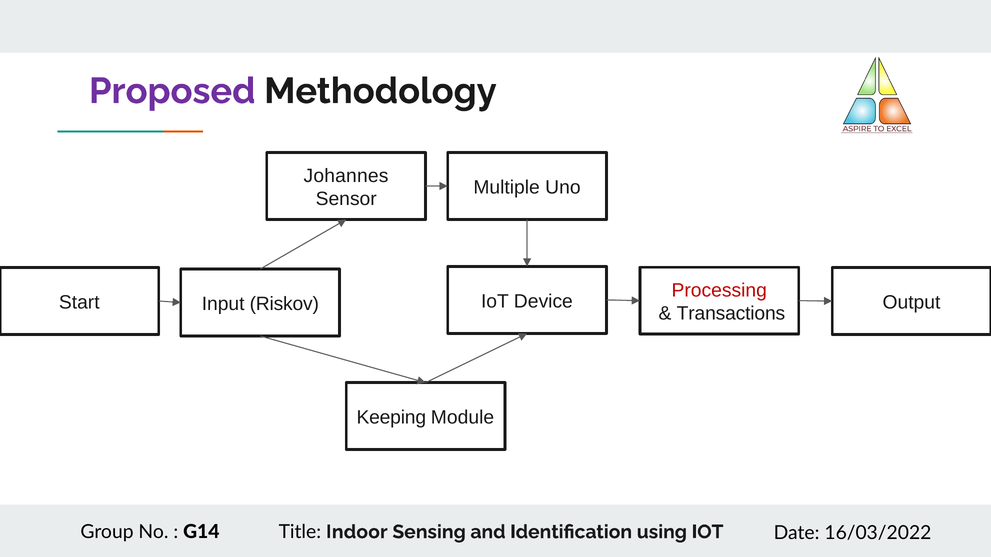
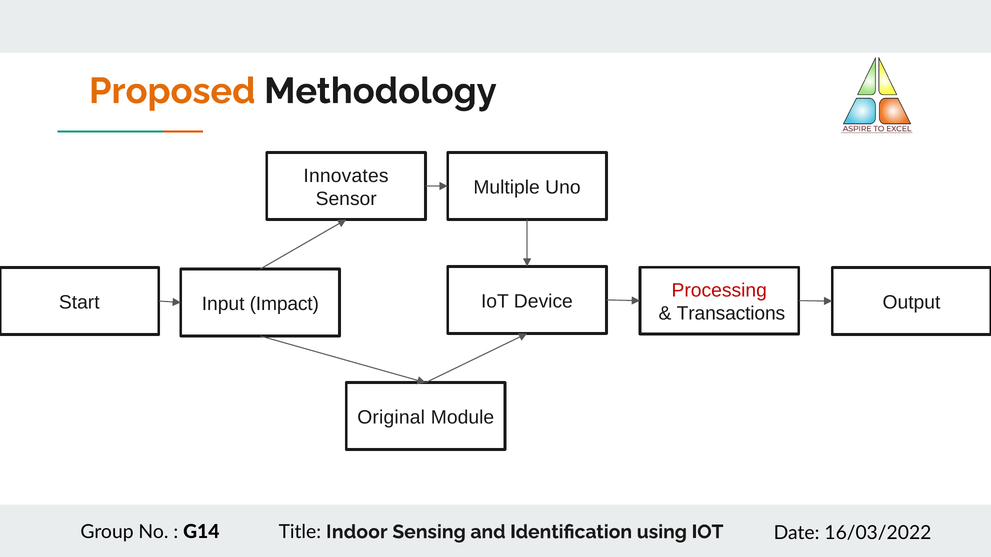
Proposed colour: purple -> orange (172, 91)
Johannes: Johannes -> Innovates (346, 176)
Riskov: Riskov -> Impact (284, 304)
Keeping: Keeping -> Original (391, 418)
